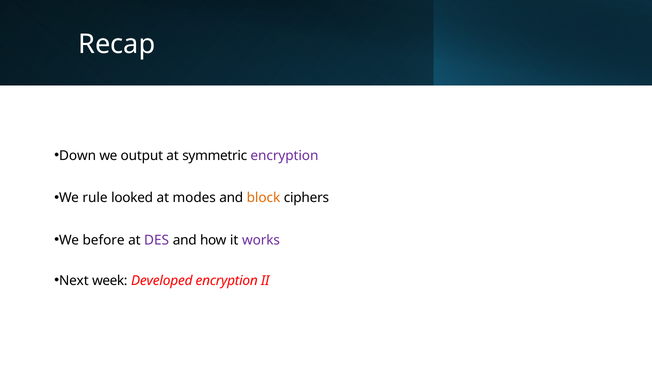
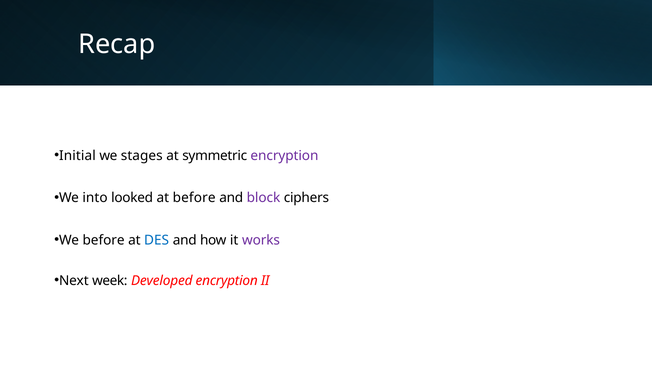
Down: Down -> Initial (77, 156)
output: output -> stages (142, 156)
rule: rule -> into (95, 198)
at modes: modes -> before (194, 198)
block colour: orange -> purple (263, 198)
DES colour: purple -> blue (157, 240)
